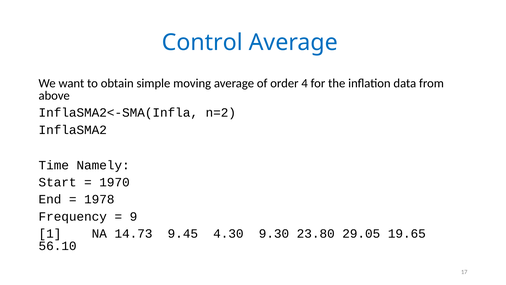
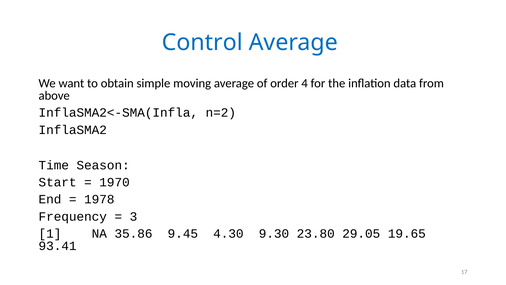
Namely: Namely -> Season (103, 165)
9: 9 -> 3 (133, 216)
14.73: 14.73 -> 35.86 (133, 233)
56.10: 56.10 -> 93.41 (58, 246)
